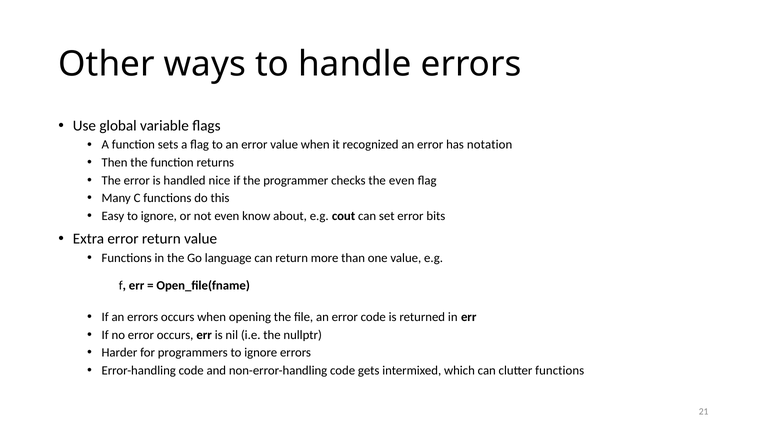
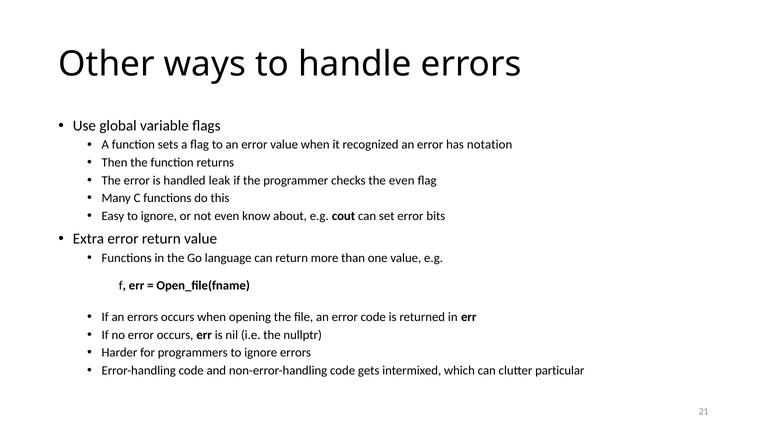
nice: nice -> leak (219, 180)
clutter functions: functions -> particular (560, 371)
